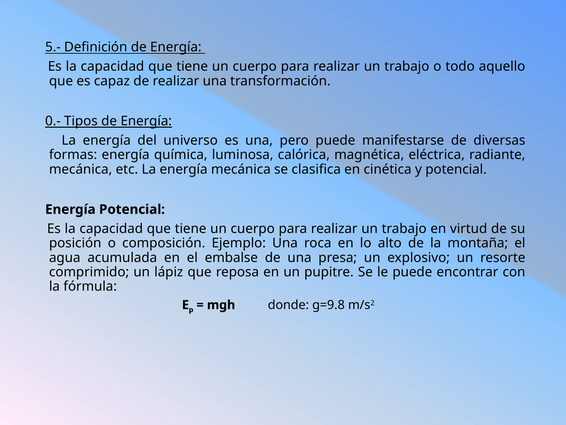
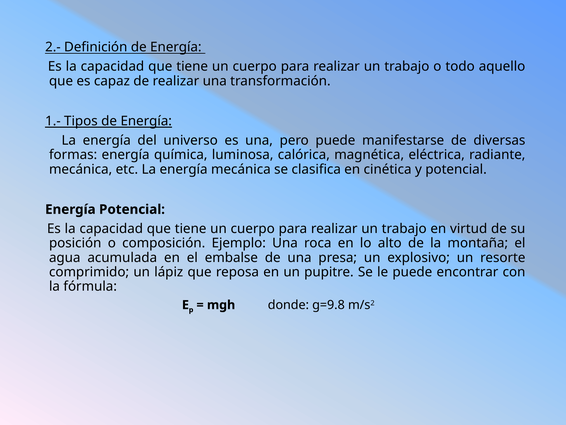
5.-: 5.- -> 2.- (53, 47)
0.-: 0.- -> 1.- (53, 121)
